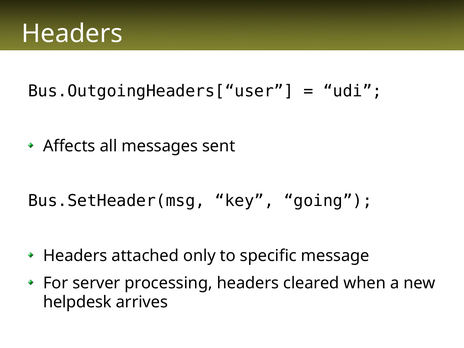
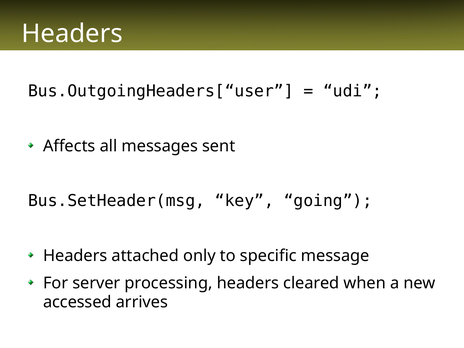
helpdesk: helpdesk -> accessed (77, 302)
